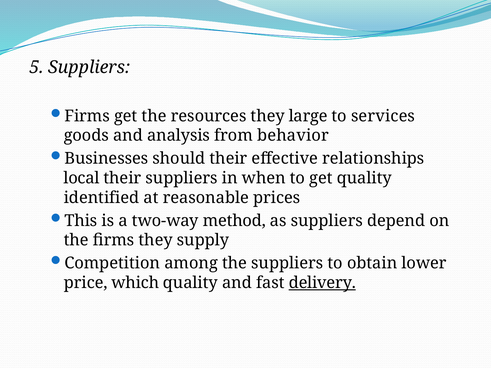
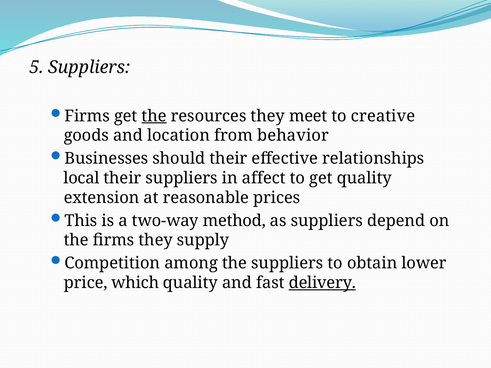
the underline: none -> present (154, 116)
large: large -> meet (308, 116)
services: services -> creative (383, 116)
analysis: analysis -> location (179, 136)
when: when -> affect (264, 178)
identified: identified -> extension (102, 198)
